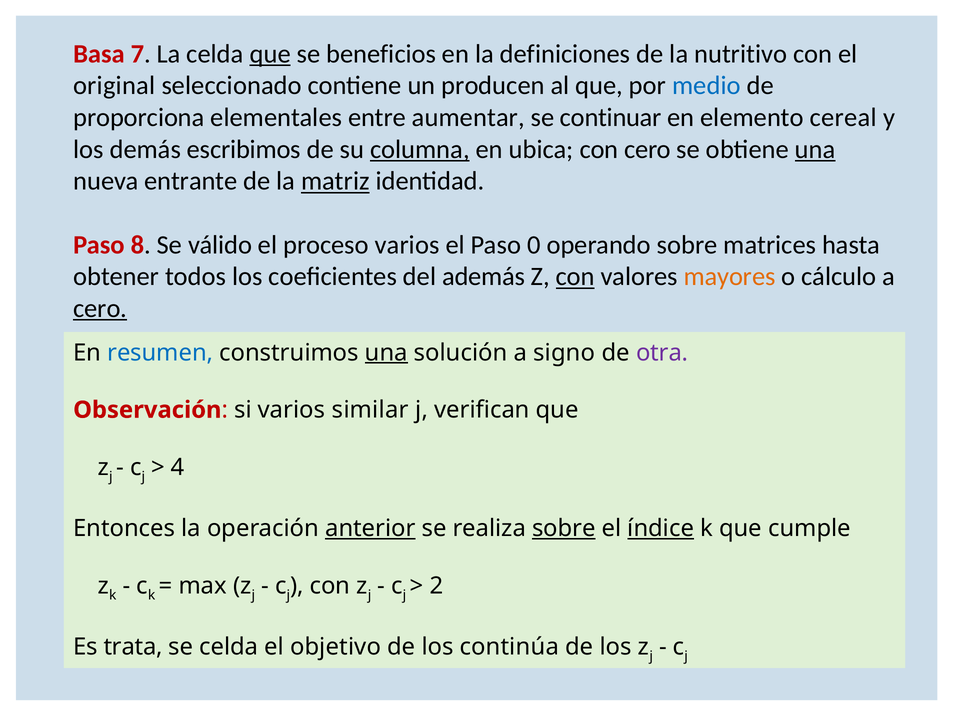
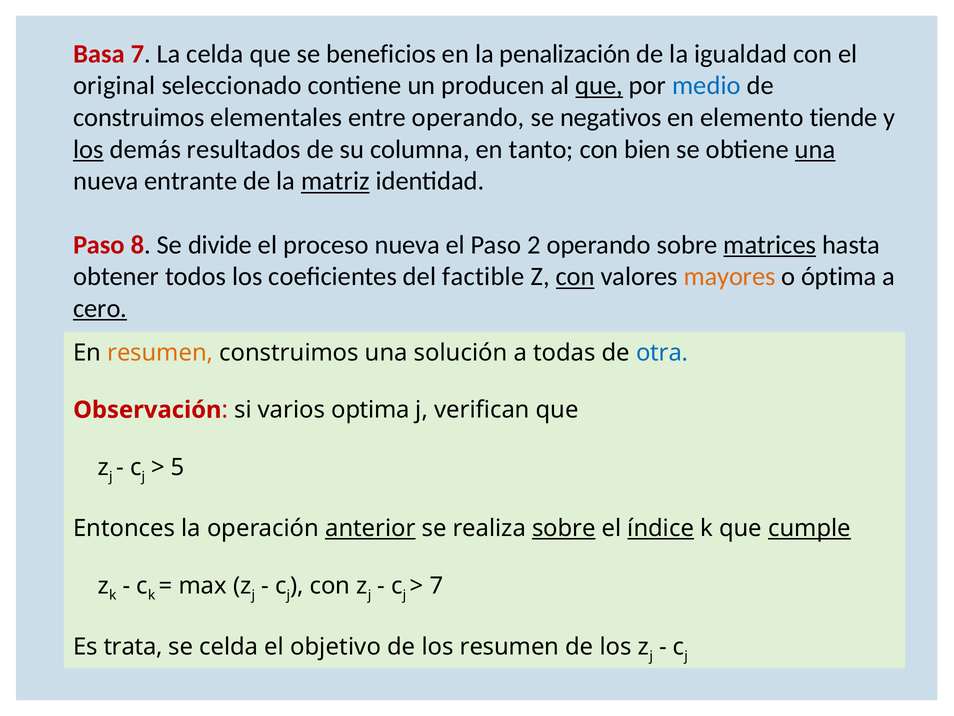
que underline: present -> none (270, 54)
definiciones: definiciones -> penalización (565, 54)
nutritivo: nutritivo -> igualdad (741, 54)
que underline: none -> present (599, 86)
proporciona: proporciona -> construimos (139, 117)
entre aumentar: aumentar -> operando (468, 117)
continuar: continuar -> negativos (611, 117)
cereal: cereal -> tiende (843, 117)
los underline: none -> present (88, 149)
escribimos: escribimos -> resultados (244, 149)
columna underline: present -> none (420, 149)
ubica: ubica -> tanto (541, 149)
con cero: cero -> bien (648, 149)
válido: válido -> divide (220, 245)
proceso varios: varios -> nueva (407, 245)
0: 0 -> 2 (534, 245)
matrices underline: none -> present (770, 245)
además: además -> factible (483, 277)
cálculo: cálculo -> óptima (839, 277)
resumen colour: blue -> orange (160, 352)
una underline: present -> none (386, 352)
signo: signo -> todas (564, 352)
otra colour: purple -> blue (662, 352)
similar: similar -> optima (371, 410)
4: 4 -> 5 (178, 467)
cumple underline: none -> present (810, 528)
2: 2 -> 7 (436, 585)
los continúa: continúa -> resumen (509, 646)
